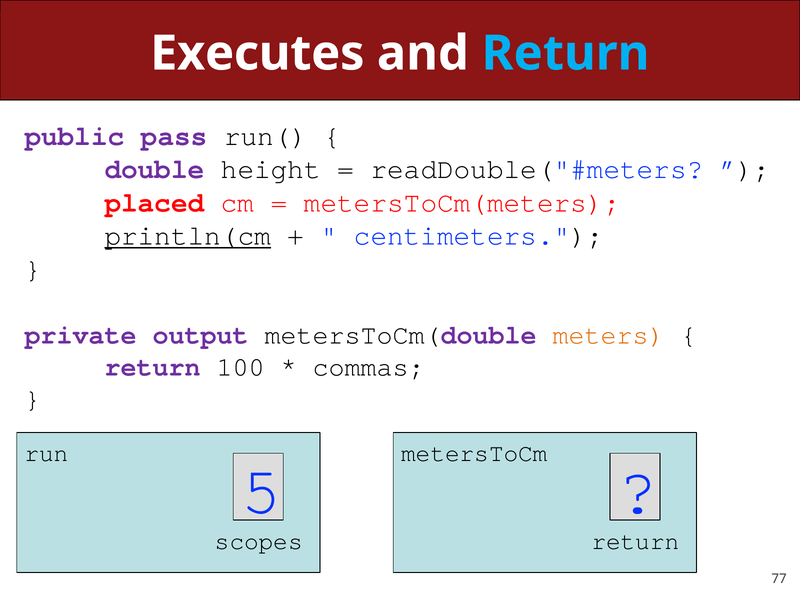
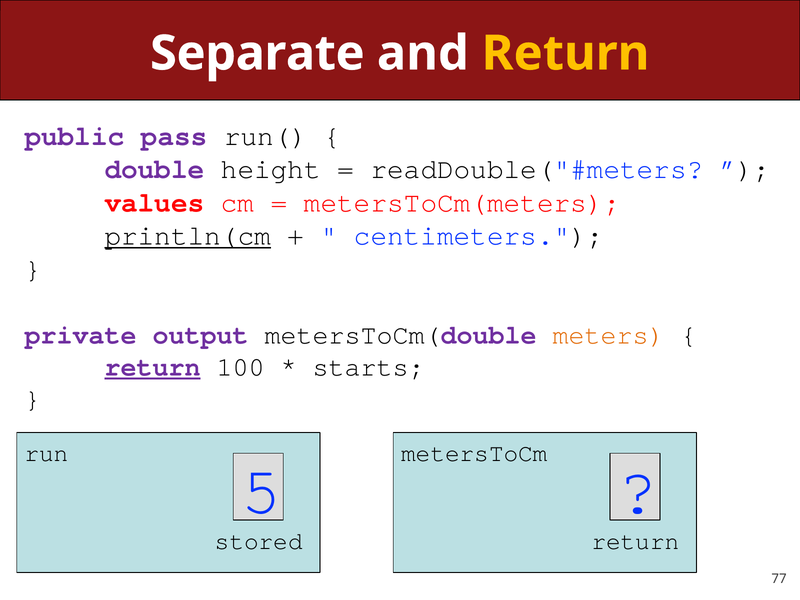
Executes: Executes -> Separate (257, 53)
Return colour: light blue -> yellow (565, 53)
placed: placed -> values (154, 202)
return underline: none -> present (153, 367)
commas: commas -> starts (369, 367)
scopes: scopes -> stored (259, 541)
